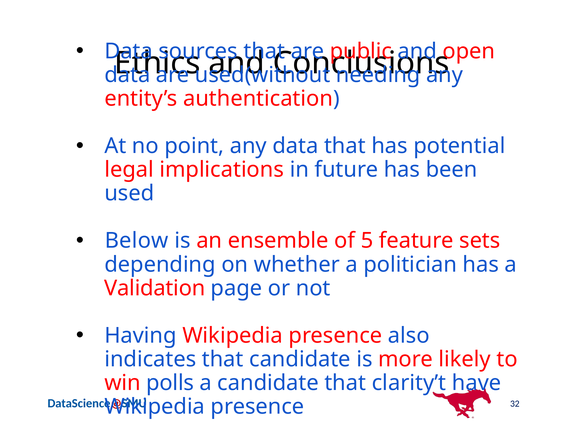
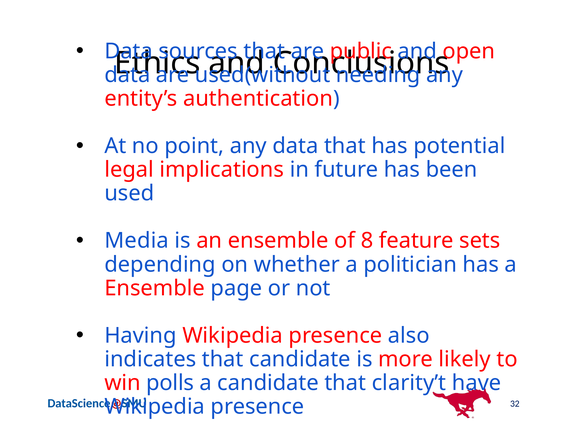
Below: Below -> Media (137, 241)
5: 5 -> 8 (367, 241)
Validation: Validation -> Ensemble (155, 288)
